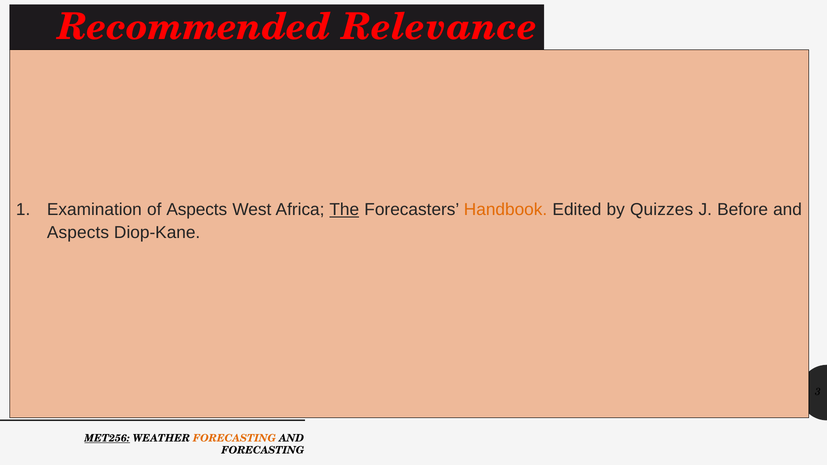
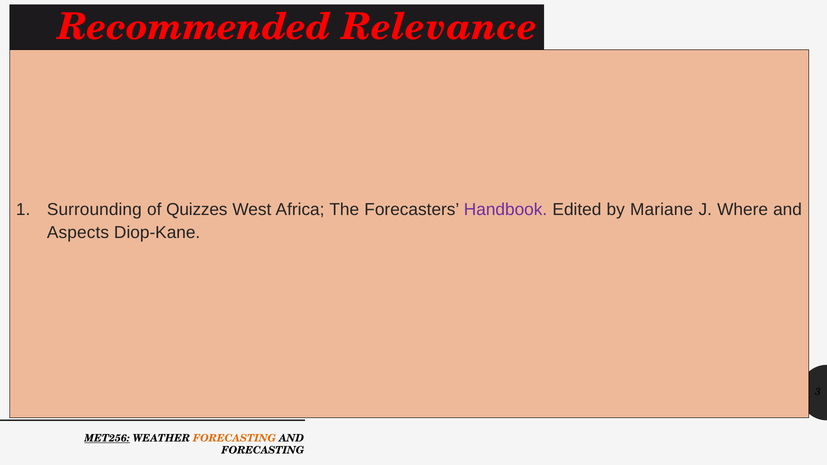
Examination: Examination -> Surrounding (94, 209)
of Aspects: Aspects -> Quizzes (197, 209)
The underline: present -> none (344, 209)
Handbook colour: orange -> purple (506, 209)
Quizzes: Quizzes -> Mariane (662, 209)
Before: Before -> Where (743, 209)
